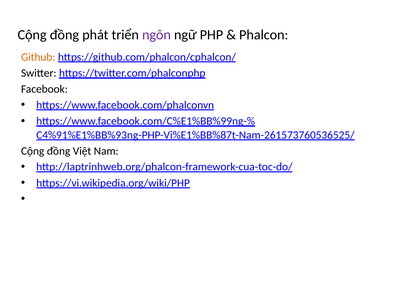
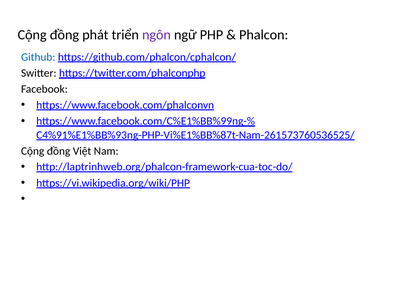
Github colour: orange -> blue (38, 57)
